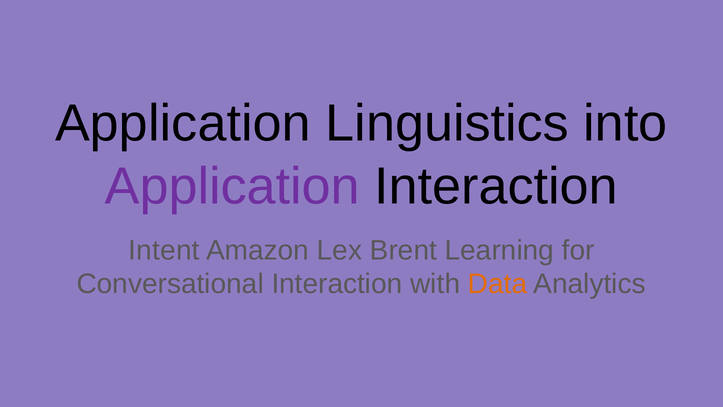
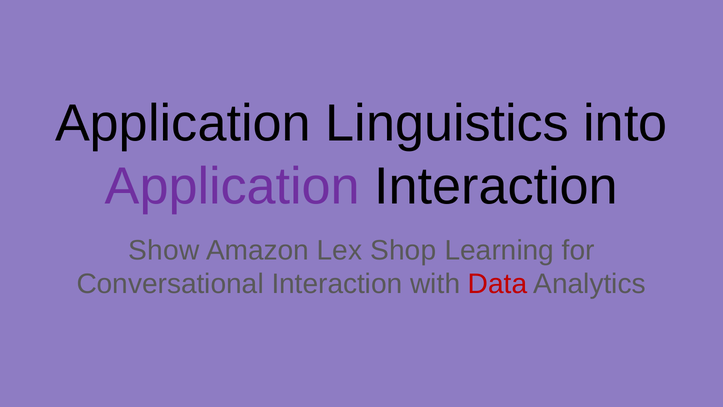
Intent: Intent -> Show (164, 250)
Brent: Brent -> Shop (403, 250)
Data colour: orange -> red (498, 284)
